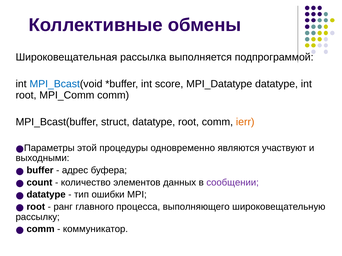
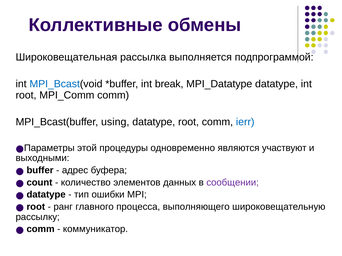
score: score -> break (169, 84)
struct: struct -> using (115, 122)
ierr colour: orange -> blue (245, 122)
